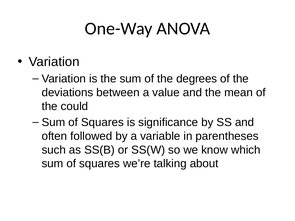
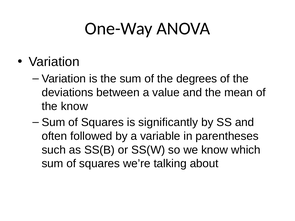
the could: could -> know (74, 106)
significance: significance -> significantly (168, 122)
